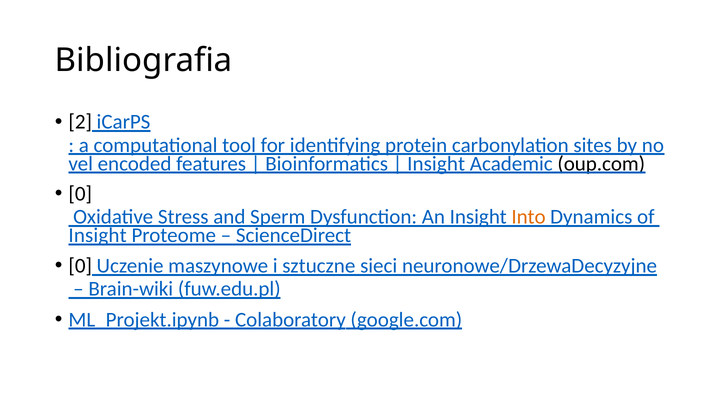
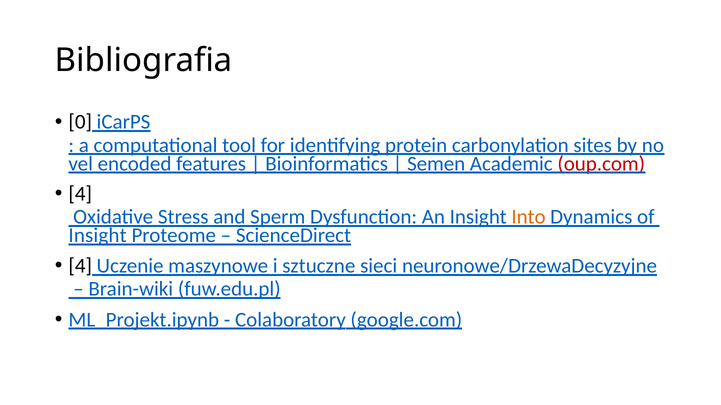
2: 2 -> 0 (80, 122)
Insight: Insight -> Semen (436, 164)
oup.com colour: black -> red (601, 164)
0: 0 -> 4 (80, 194)
0: 0 -> 4 (80, 266)
